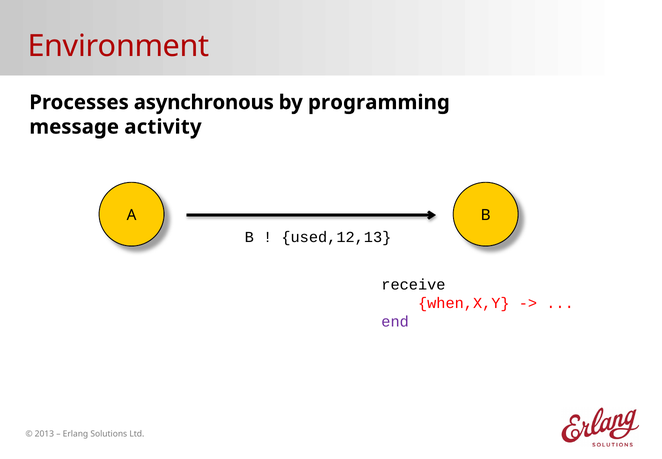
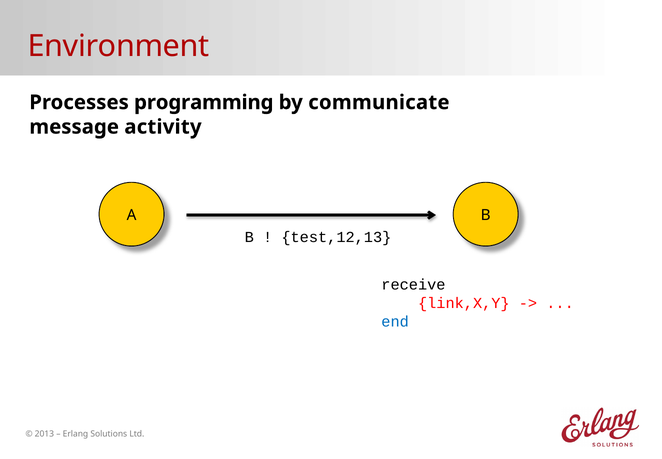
asynchronous: asynchronous -> programming (204, 102)
programming: programming -> communicate (379, 102)
used,12,13: used,12,13 -> test,12,13 (336, 237)
when,X,Y: when,X,Y -> link,X,Y (464, 303)
end colour: purple -> blue (395, 321)
